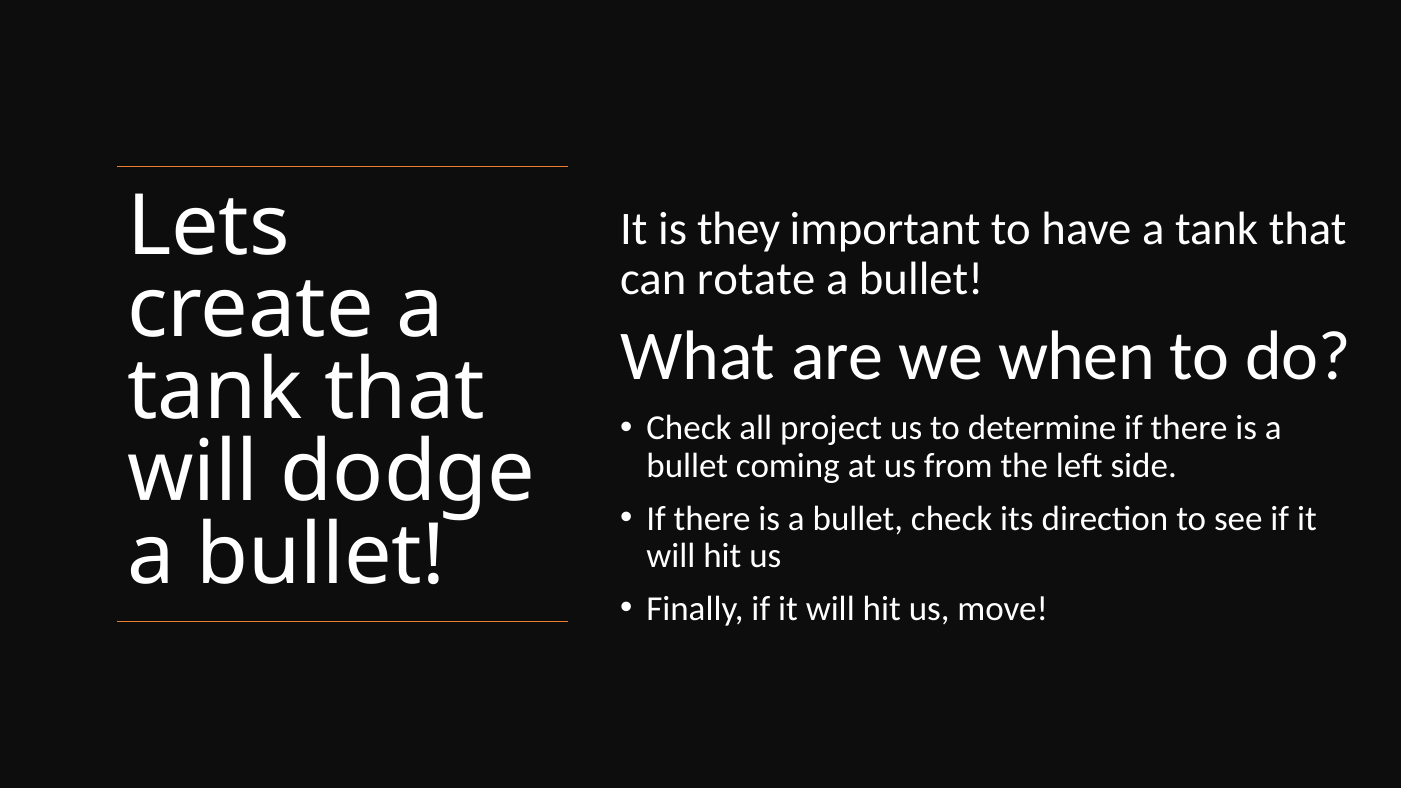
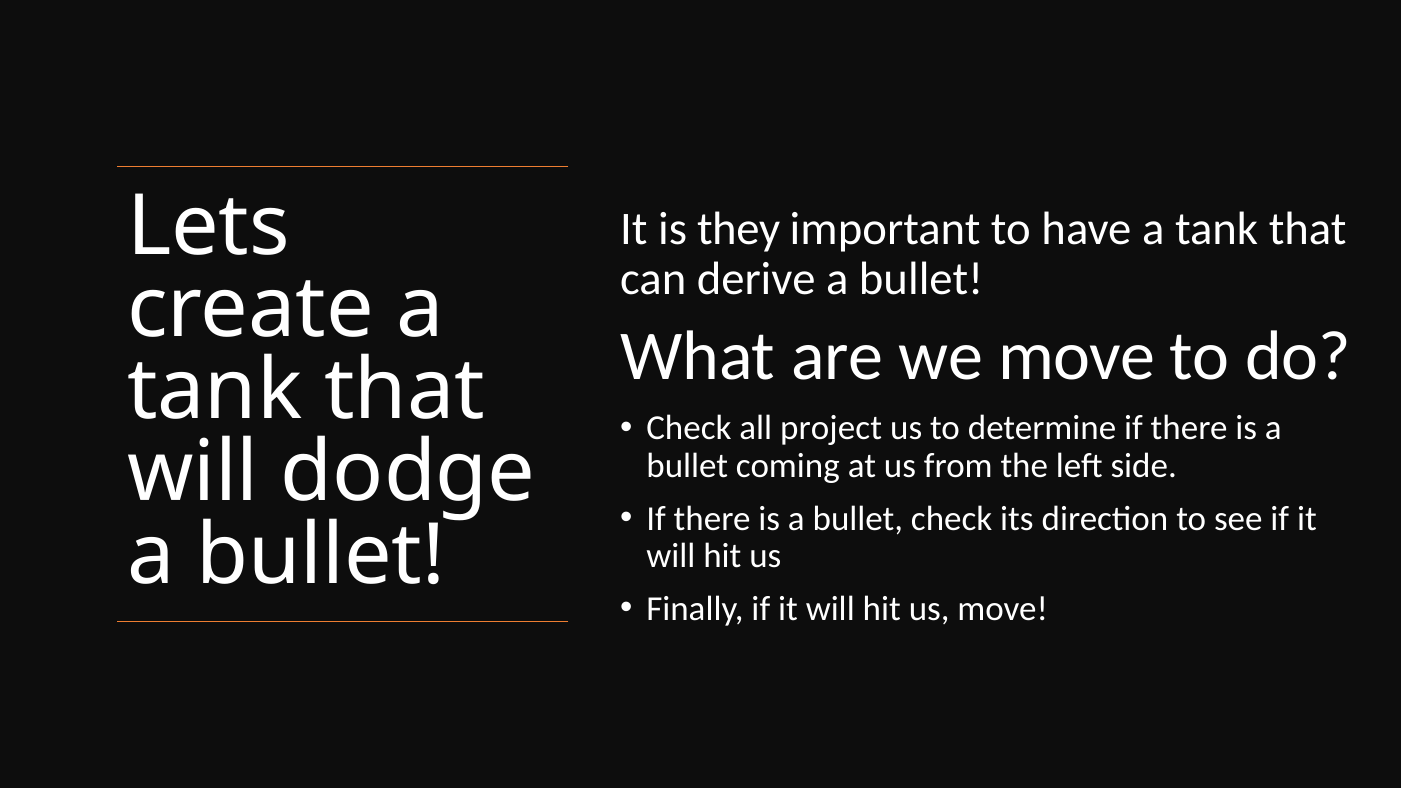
rotate: rotate -> derive (756, 279)
we when: when -> move (1077, 357)
